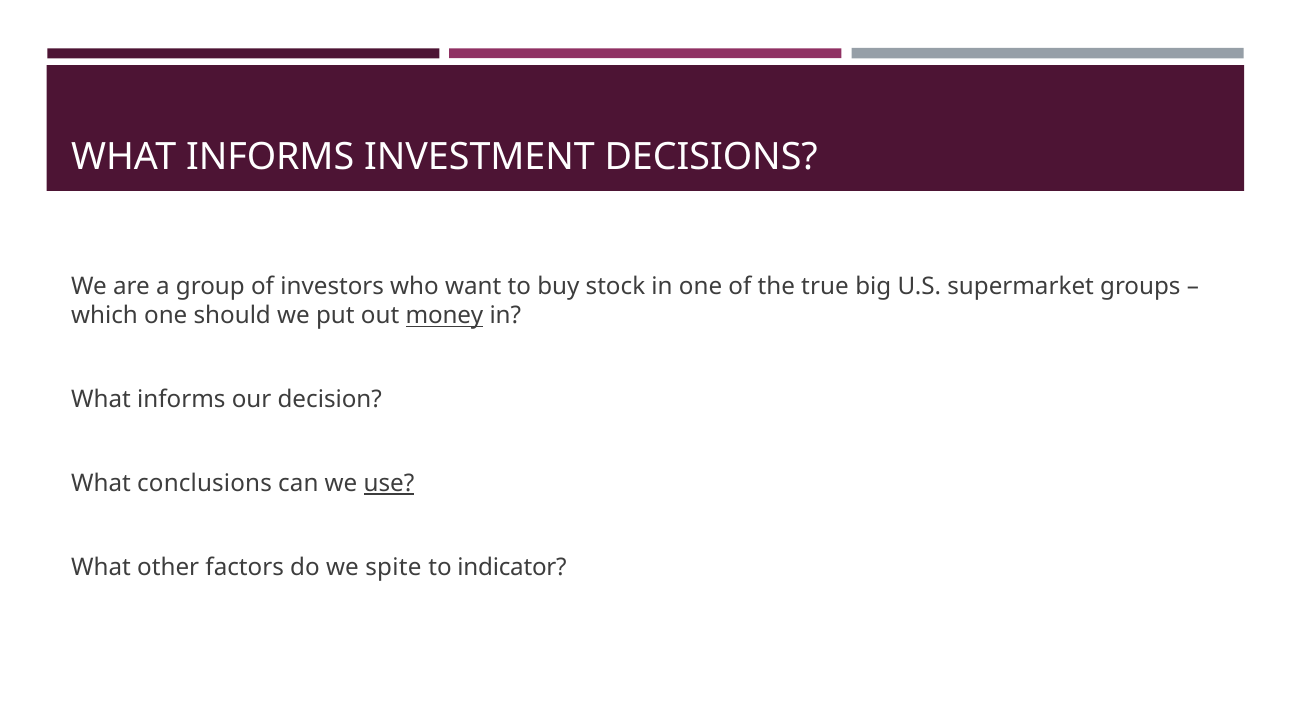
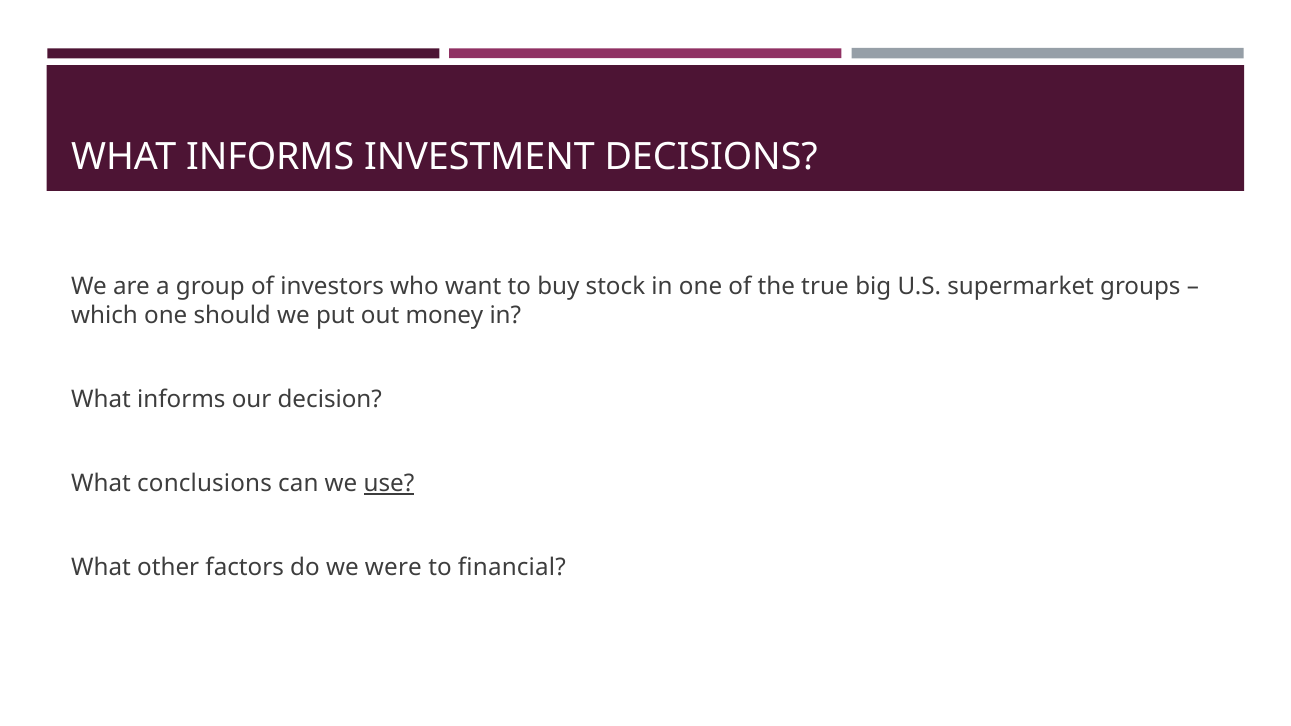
money underline: present -> none (444, 316)
spite: spite -> were (393, 568)
indicator: indicator -> financial (512, 568)
